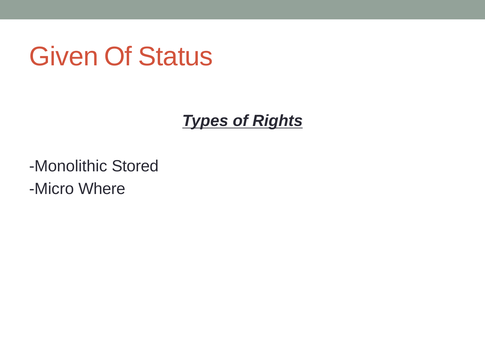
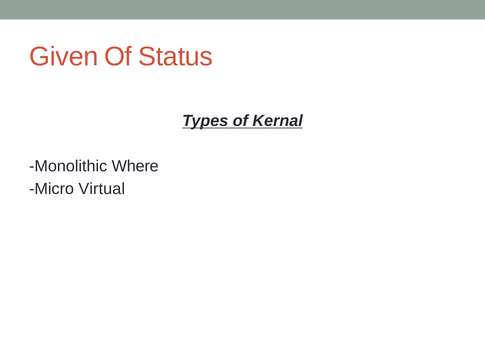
Rights: Rights -> Kernal (278, 121)
Stored: Stored -> Where (135, 166)
Where: Where -> Virtual (102, 189)
